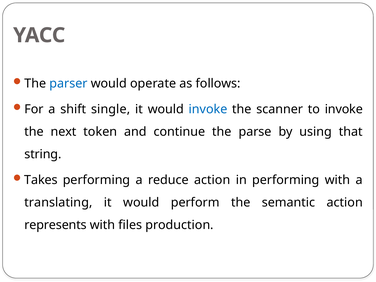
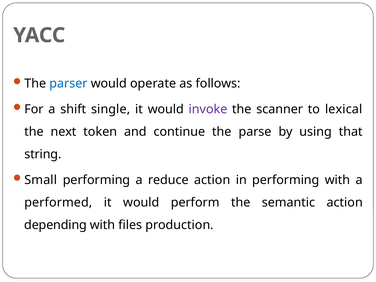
invoke colour: blue -> purple (208, 109)
to invoke: invoke -> lexical (344, 109)
Takes: Takes -> Small (41, 180)
translating: translating -> performed (58, 202)
represents: represents -> depending (56, 225)
